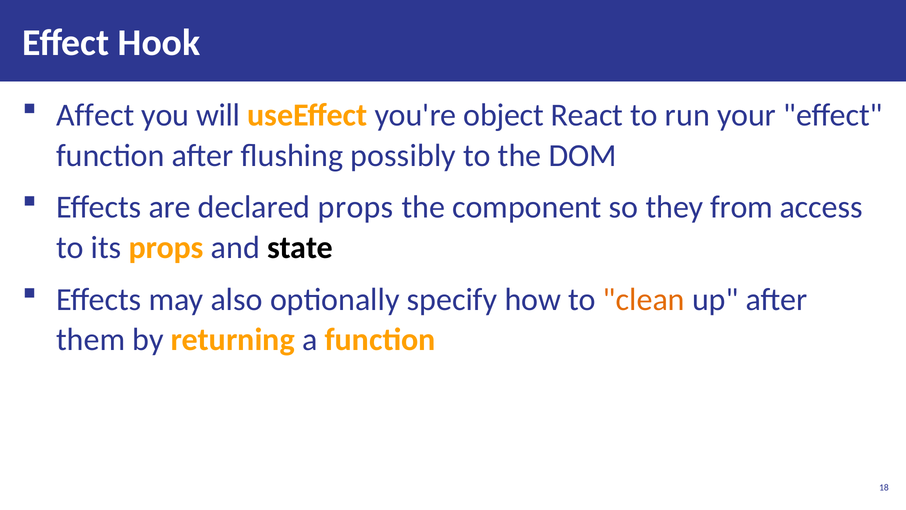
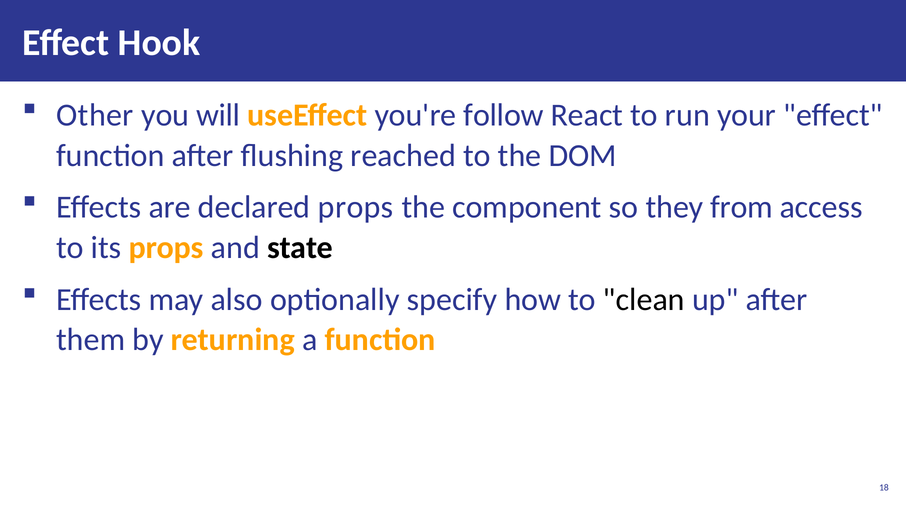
Affect: Affect -> Other (95, 115)
object: object -> follow (504, 115)
possibly: possibly -> reached (403, 155)
clean colour: orange -> black (644, 299)
